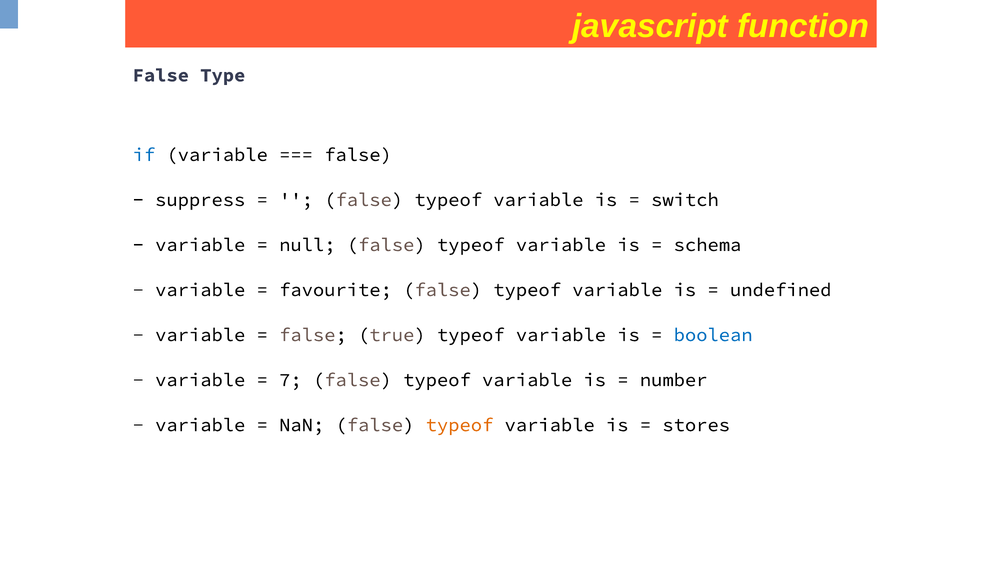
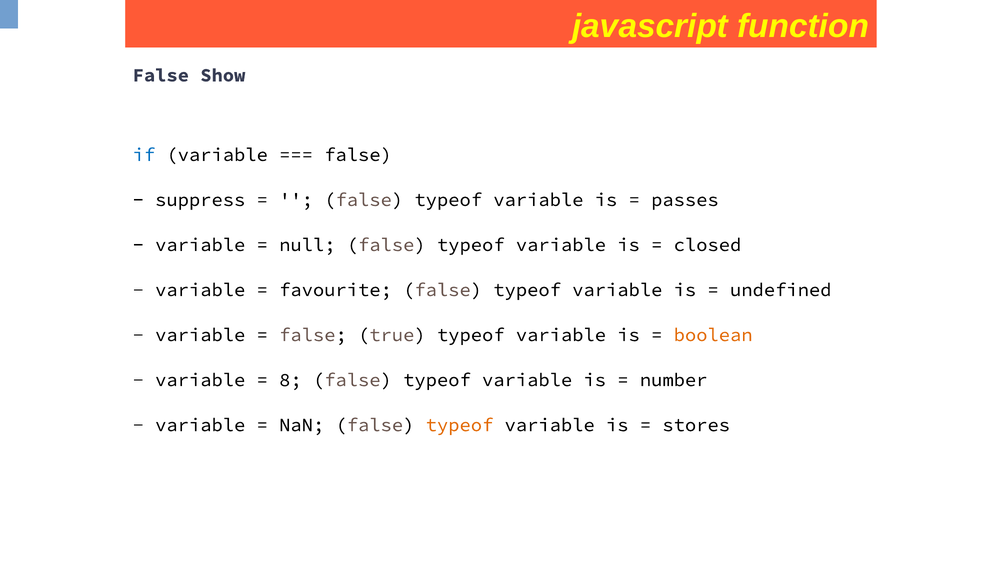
Type: Type -> Show (223, 75)
switch: switch -> passes (685, 200)
schema: schema -> closed (707, 245)
boolean colour: blue -> orange (713, 335)
7: 7 -> 8 (290, 380)
